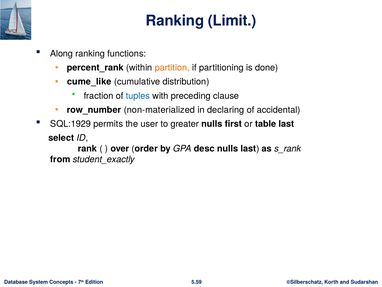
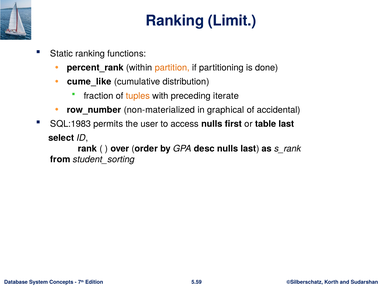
Along: Along -> Static (62, 54)
tuples colour: blue -> orange (138, 96)
clause: clause -> iterate (226, 96)
declaring: declaring -> graphical (226, 110)
SQL:1929: SQL:1929 -> SQL:1983 (71, 124)
greater: greater -> access (185, 124)
student_exactly: student_exactly -> student_sorting (104, 159)
